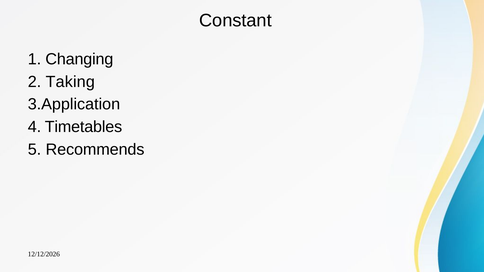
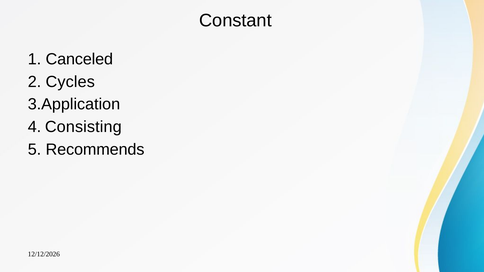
Changing: Changing -> Canceled (79, 59)
Taking: Taking -> Cycles (70, 82)
Timetables: Timetables -> Consisting (83, 127)
